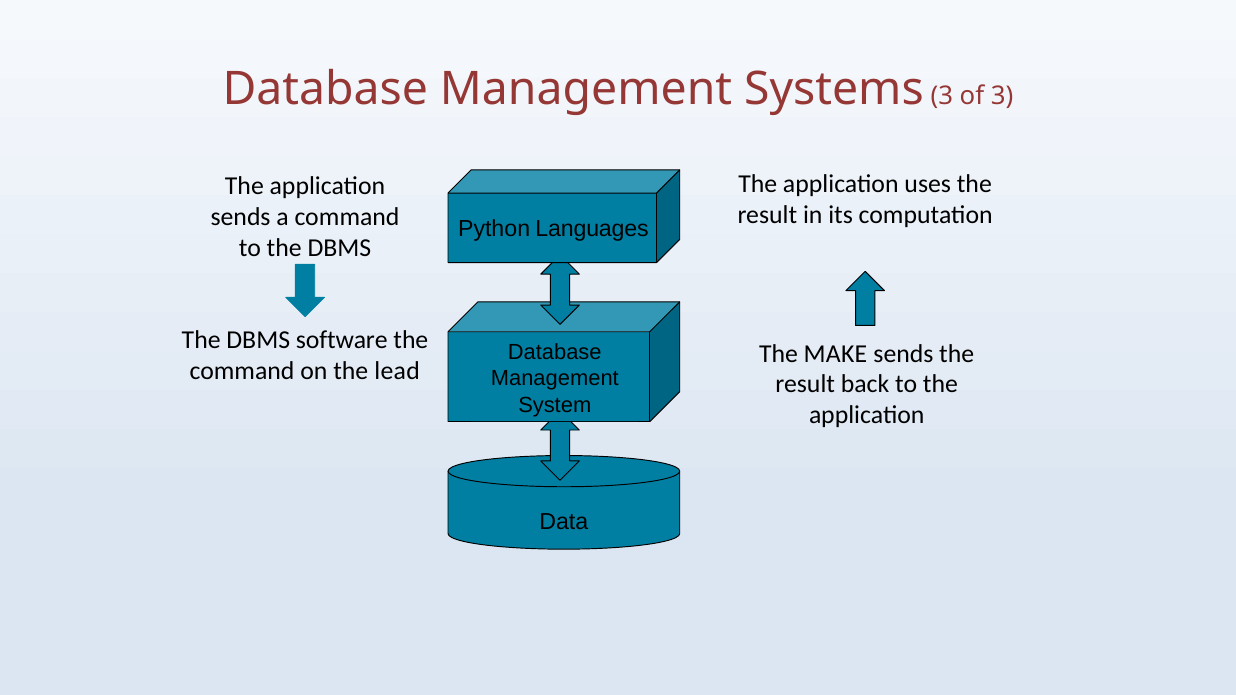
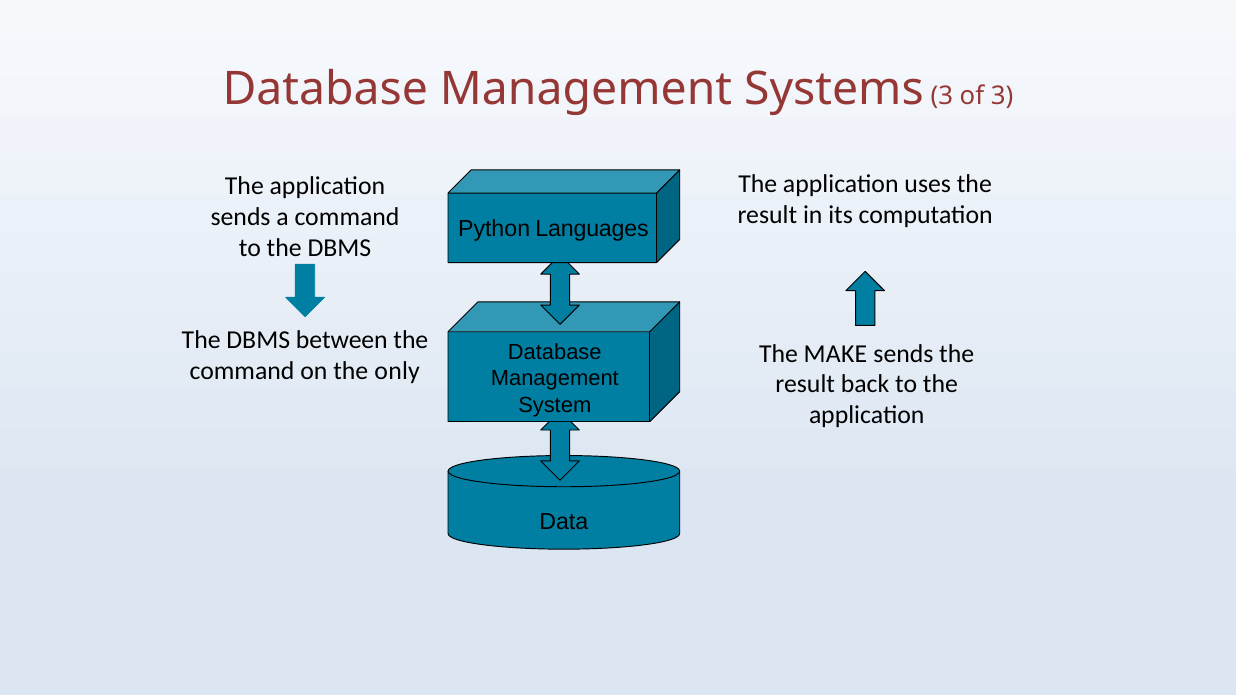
software: software -> between (342, 340)
lead: lead -> only (397, 371)
